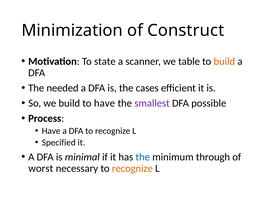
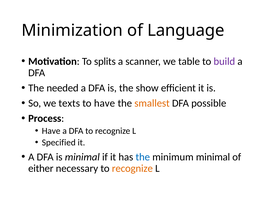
Construct: Construct -> Language (186, 30)
state: state -> splits (105, 61)
build colour: orange -> purple (224, 61)
cases: cases -> show (147, 88)
we build: build -> texts (69, 103)
smallest colour: purple -> orange (152, 103)
minimum through: through -> minimal (213, 157)
worst: worst -> either (41, 168)
